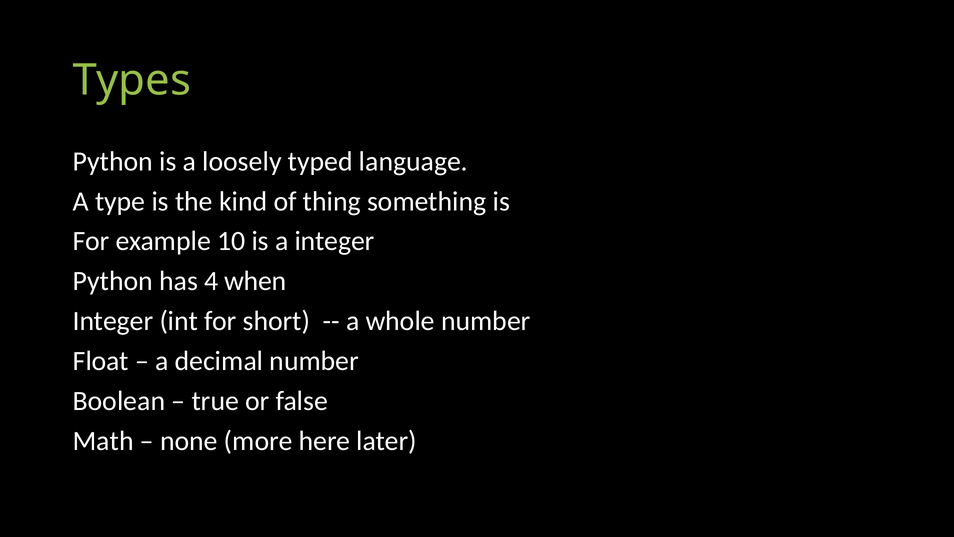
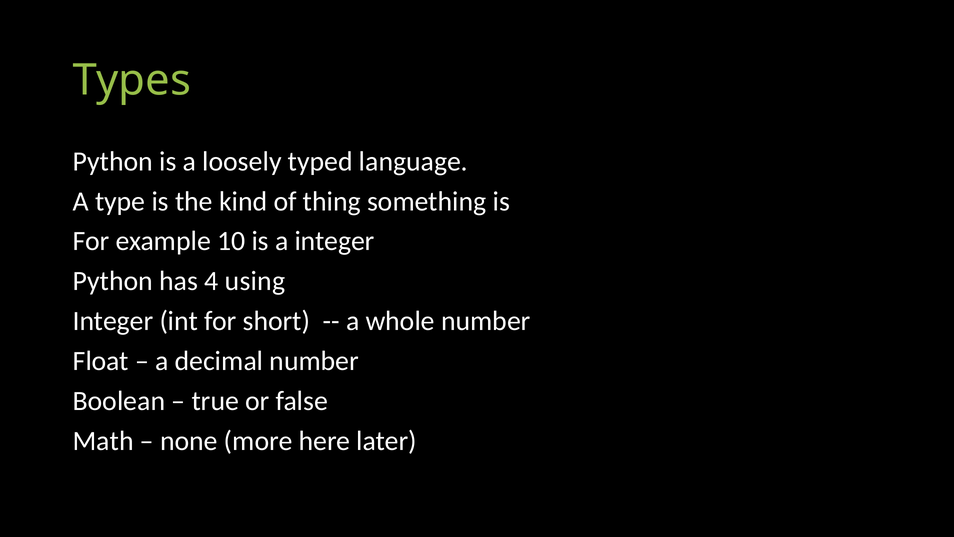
when: when -> using (255, 281)
